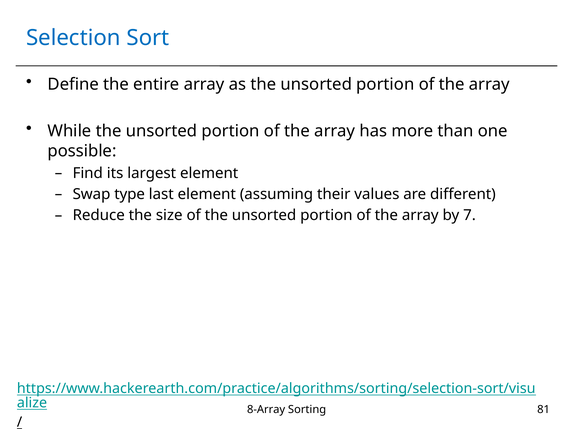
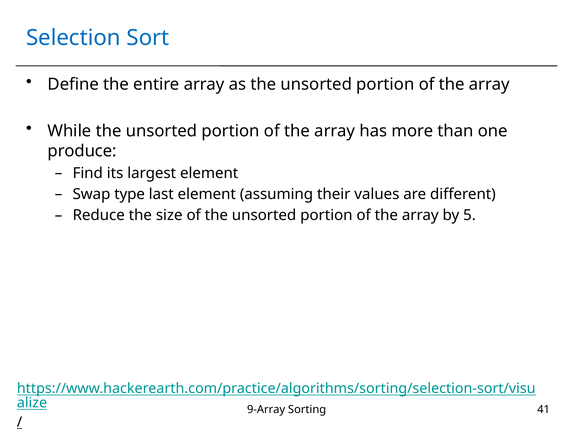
possible: possible -> produce (82, 151)
7: 7 -> 5 (469, 216)
8-Array: 8-Array -> 9-Array (266, 410)
81: 81 -> 41 (544, 410)
